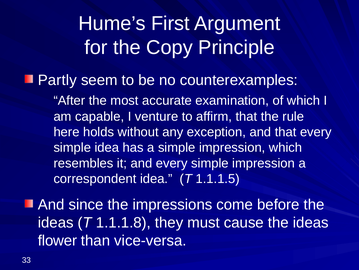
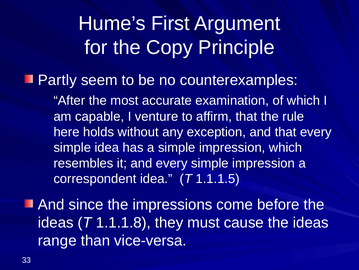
flower: flower -> range (57, 240)
